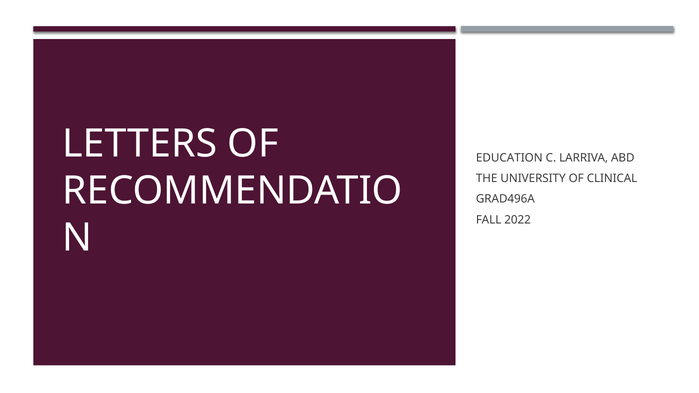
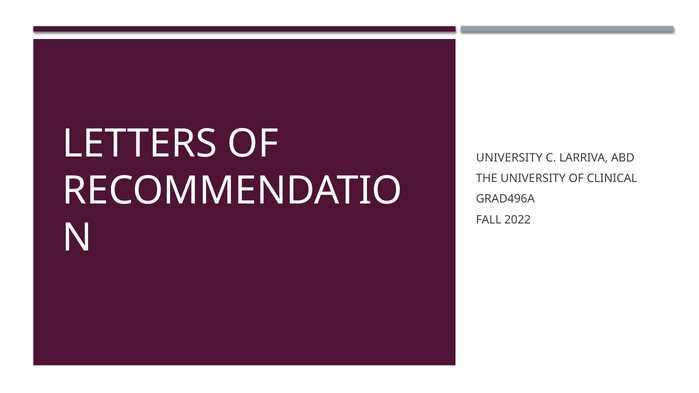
EDUCATION: EDUCATION -> UNIVERSITY (509, 158)
